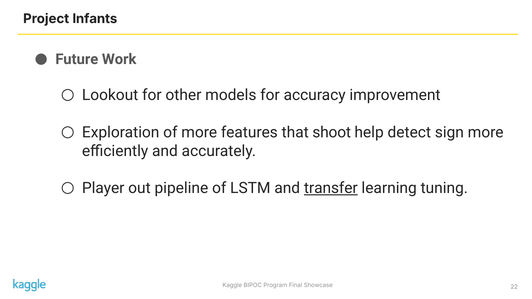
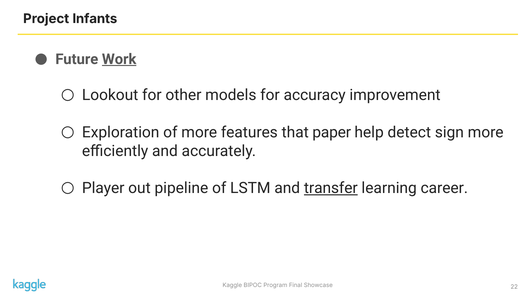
Work underline: none -> present (119, 59)
shoot: shoot -> paper (332, 132)
tuning: tuning -> career (444, 188)
